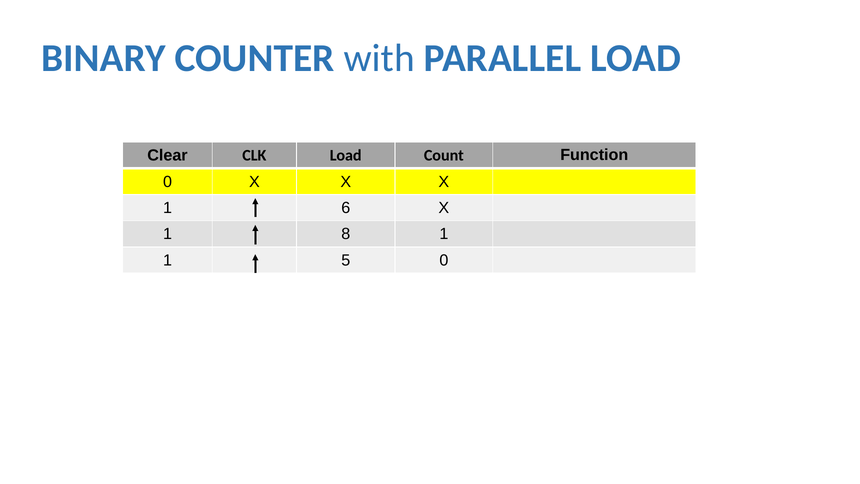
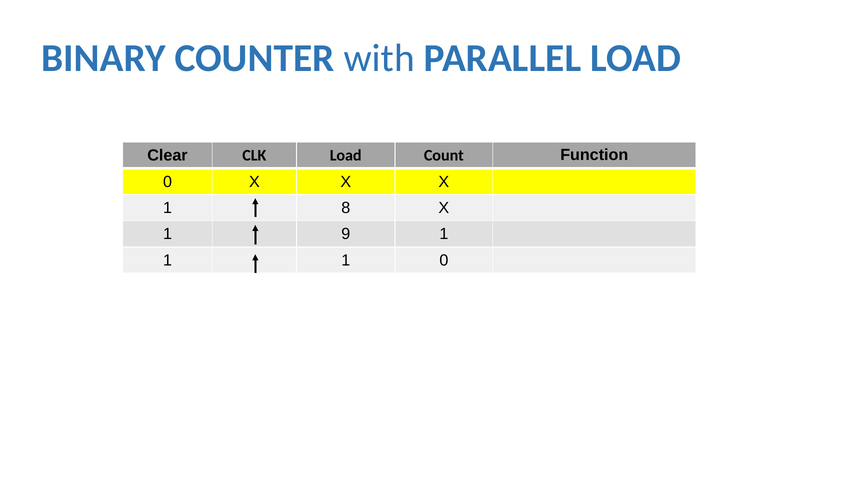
6: 6 -> 8 (346, 208)
8: 8 -> 9 (346, 234)
5: 5 -> 1 (346, 260)
